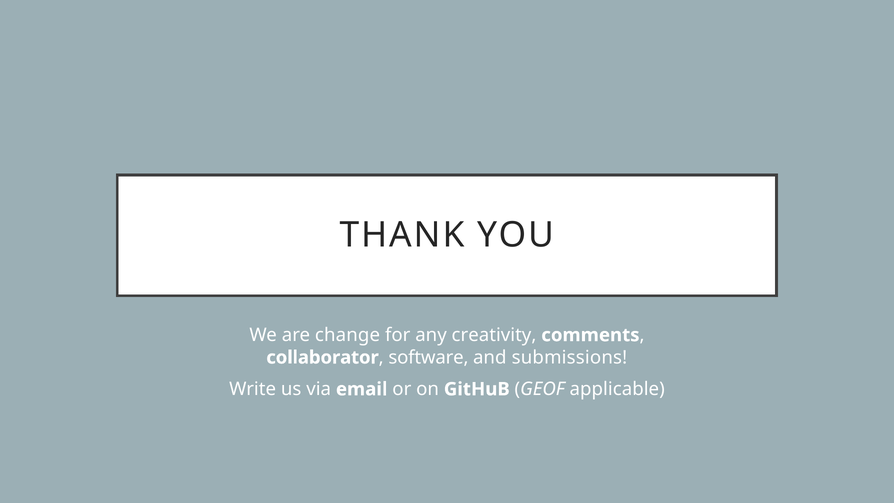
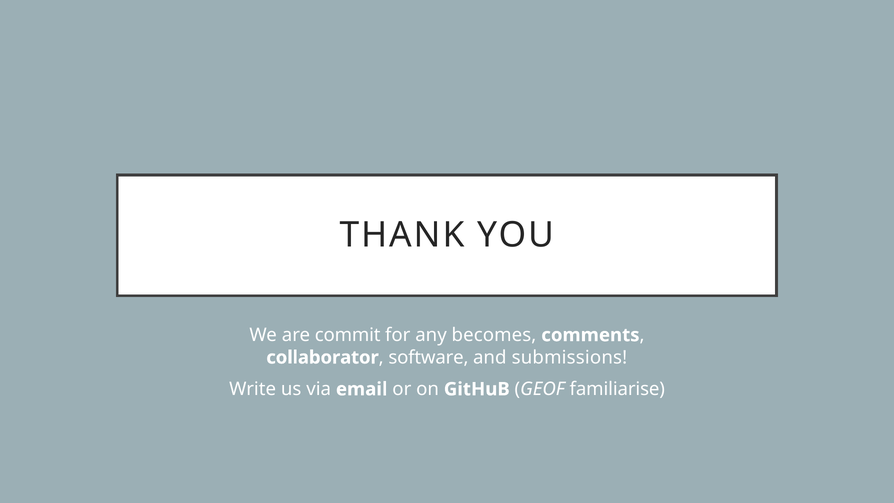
change: change -> commit (348, 335)
creativity: creativity -> becomes (494, 335)
applicable: applicable -> familiarise (617, 389)
